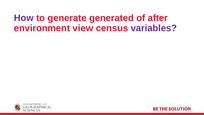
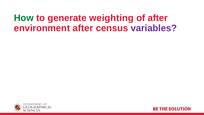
How colour: purple -> green (24, 18)
generated: generated -> weighting (111, 18)
environment view: view -> after (83, 28)
